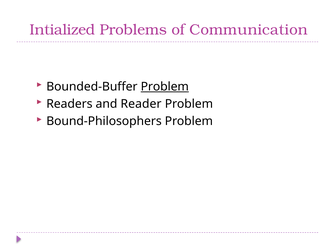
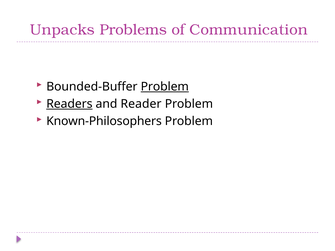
Intialized: Intialized -> Unpacks (62, 30)
Readers underline: none -> present (69, 104)
Bound-Philosophers: Bound-Philosophers -> Known-Philosophers (104, 121)
